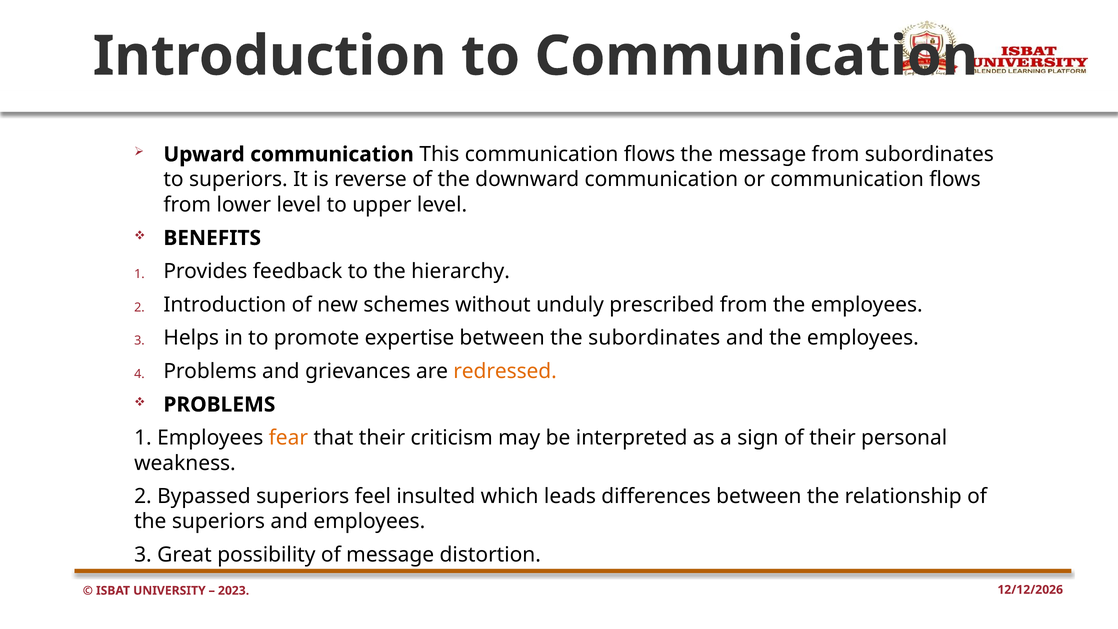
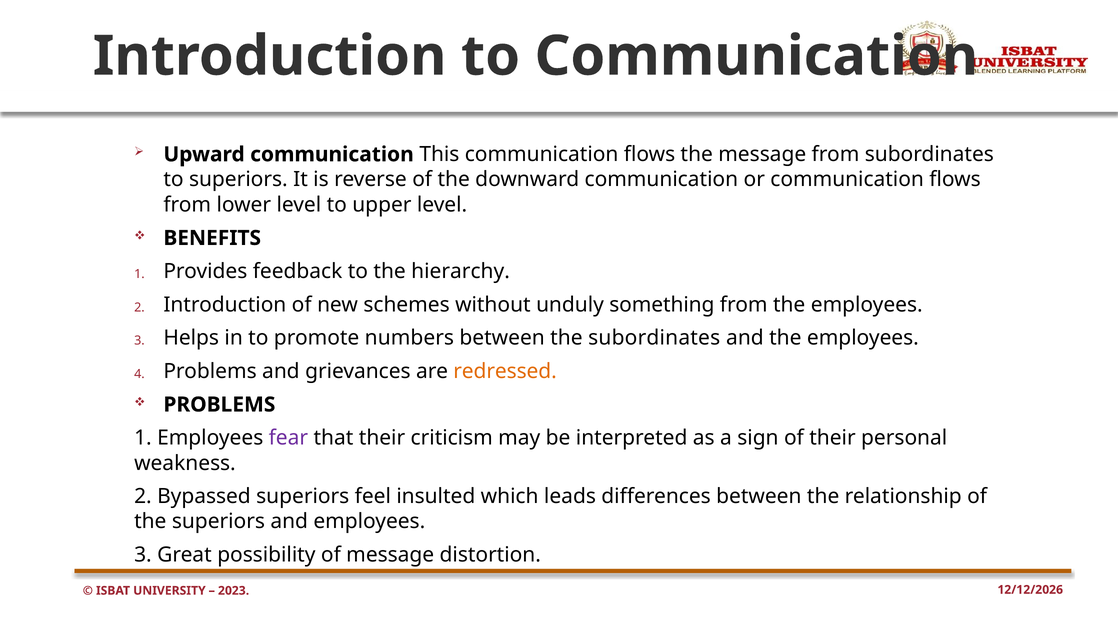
prescribed: prescribed -> something (662, 305)
expertise: expertise -> numbers (409, 338)
fear colour: orange -> purple (288, 438)
